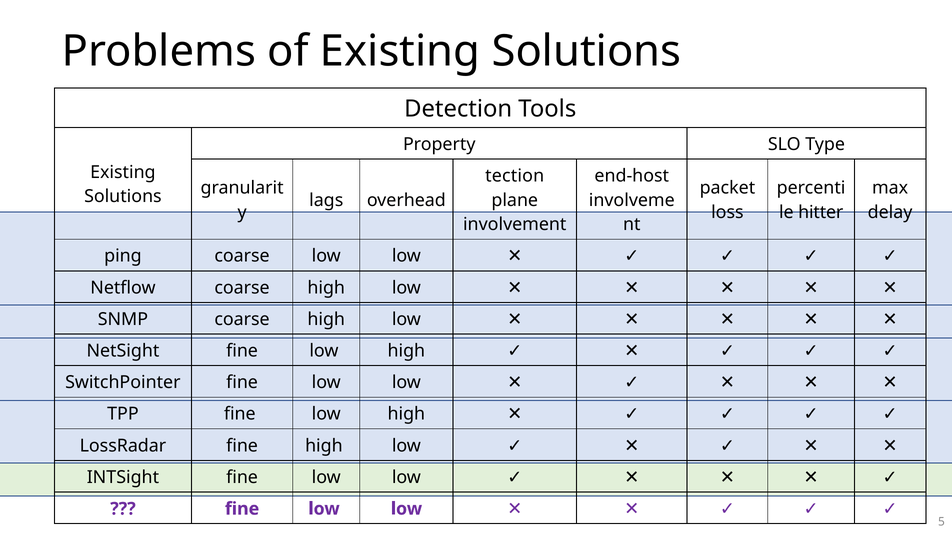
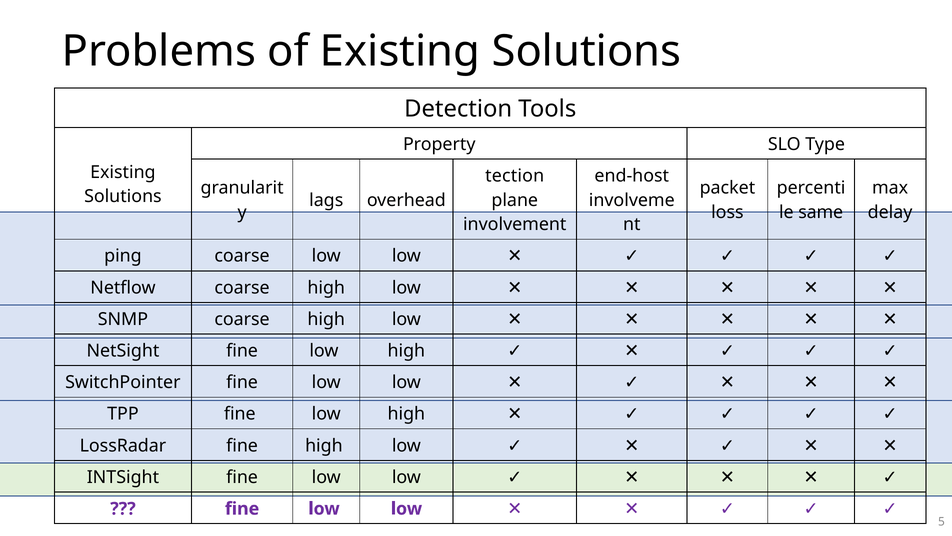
hitter: hitter -> same (821, 212)
